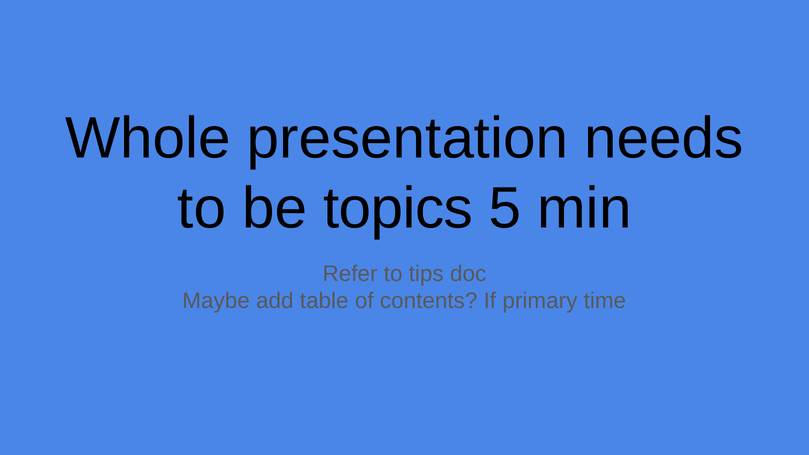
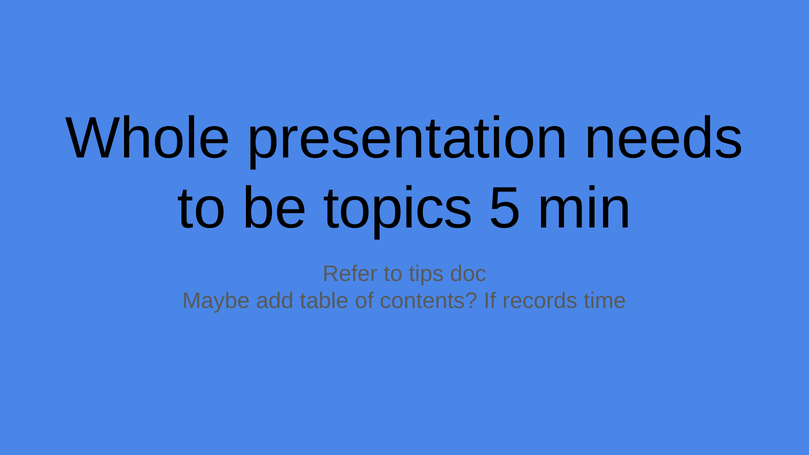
primary: primary -> records (540, 301)
